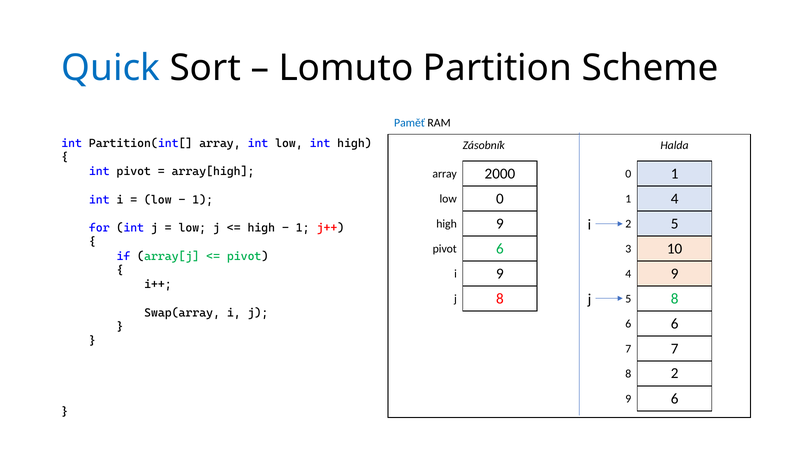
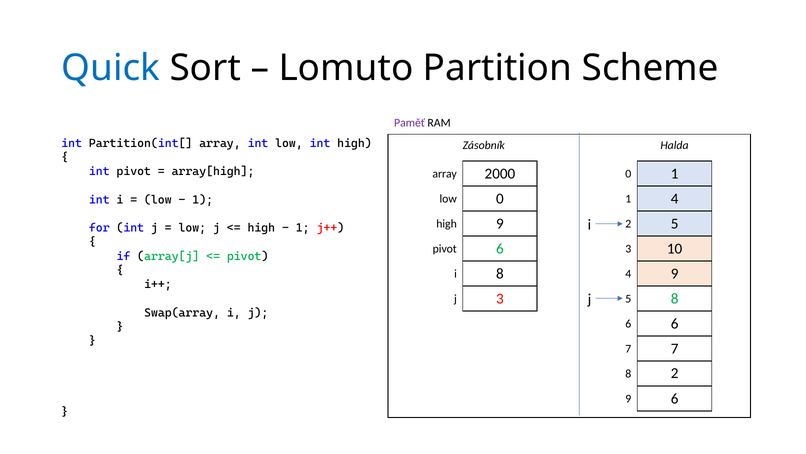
Paměť colour: blue -> purple (410, 123)
i 9: 9 -> 8 (500, 273)
j 8: 8 -> 3 (500, 298)
